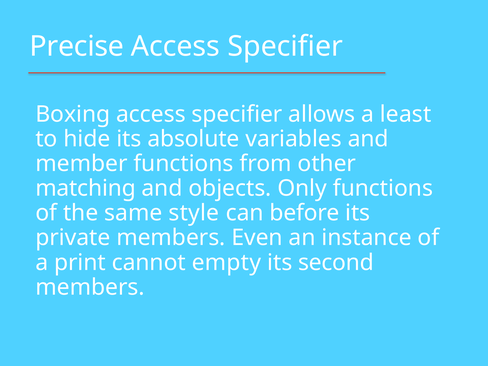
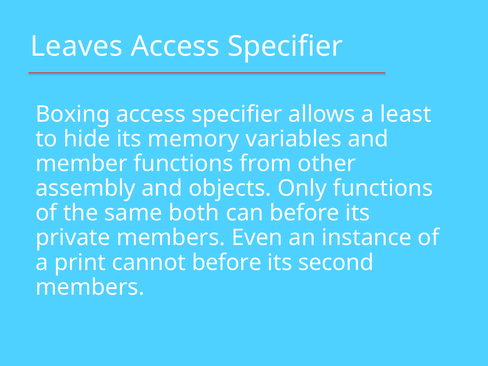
Precise: Precise -> Leaves (76, 46)
absolute: absolute -> memory (193, 139)
matching: matching -> assembly (86, 188)
style: style -> both (194, 213)
cannot empty: empty -> before (227, 262)
